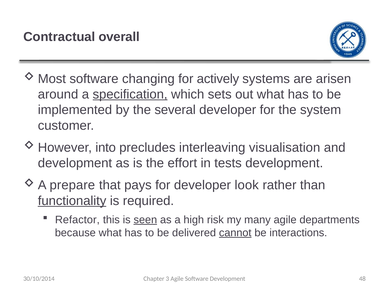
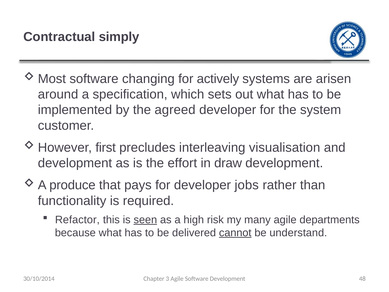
overall: overall -> simply (119, 37)
specification underline: present -> none (130, 94)
several: several -> agreed (175, 110)
into: into -> first (106, 147)
tests: tests -> draw (228, 163)
prepare: prepare -> produce (72, 185)
look: look -> jobs (247, 185)
functionality underline: present -> none (72, 201)
interactions: interactions -> understand (298, 233)
